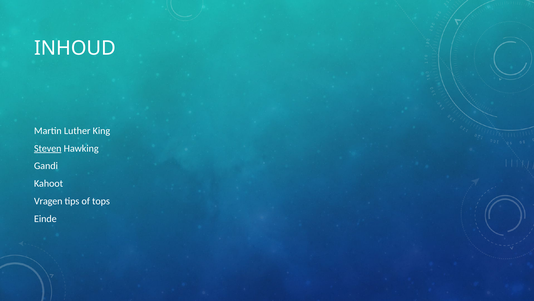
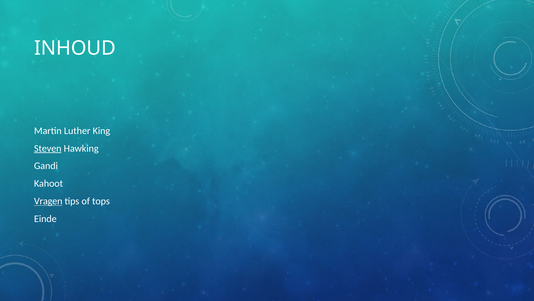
Vragen underline: none -> present (48, 201)
